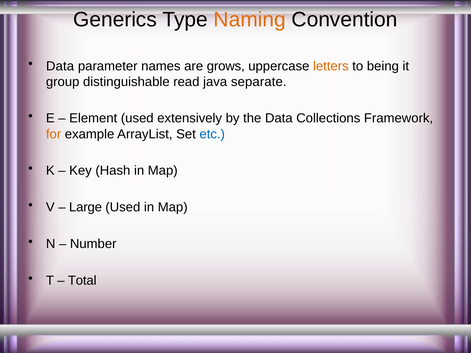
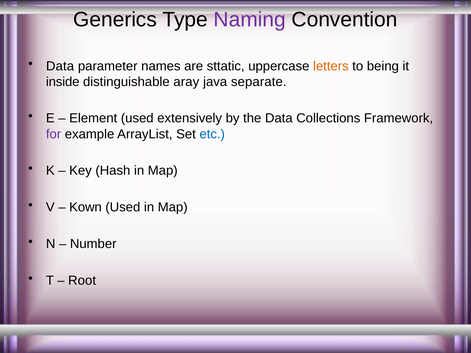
Naming colour: orange -> purple (250, 20)
grows: grows -> sttatic (226, 66)
group: group -> inside (63, 82)
read: read -> aray (186, 82)
for colour: orange -> purple (54, 134)
Large: Large -> Kown (85, 207)
Total: Total -> Root (82, 281)
